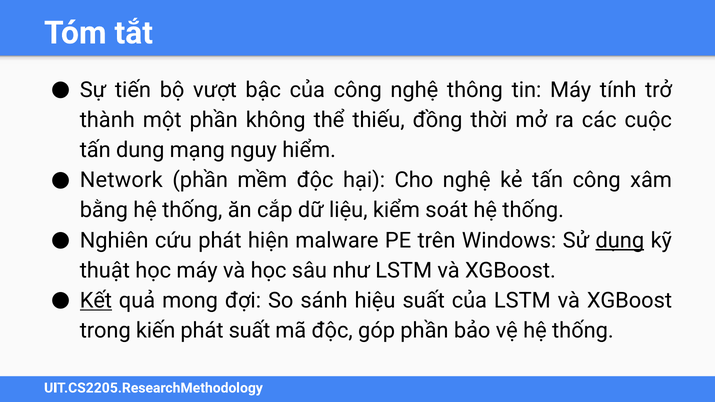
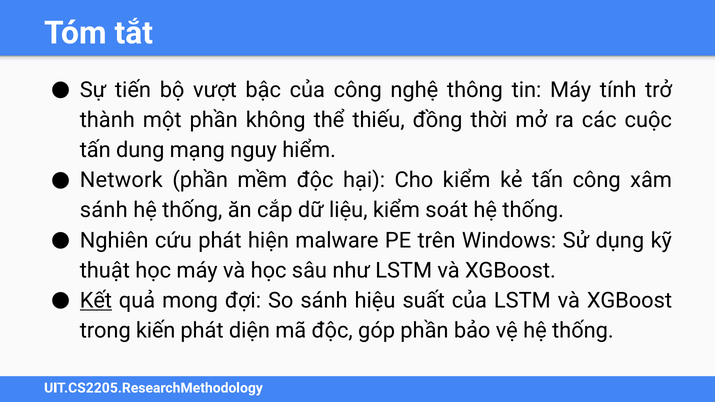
Cho nghệ: nghệ -> kiểm (467, 180)
bằng: bằng -> sánh (104, 210)
dụng underline: present -> none (620, 240)
phát suất: suất -> diện (249, 331)
